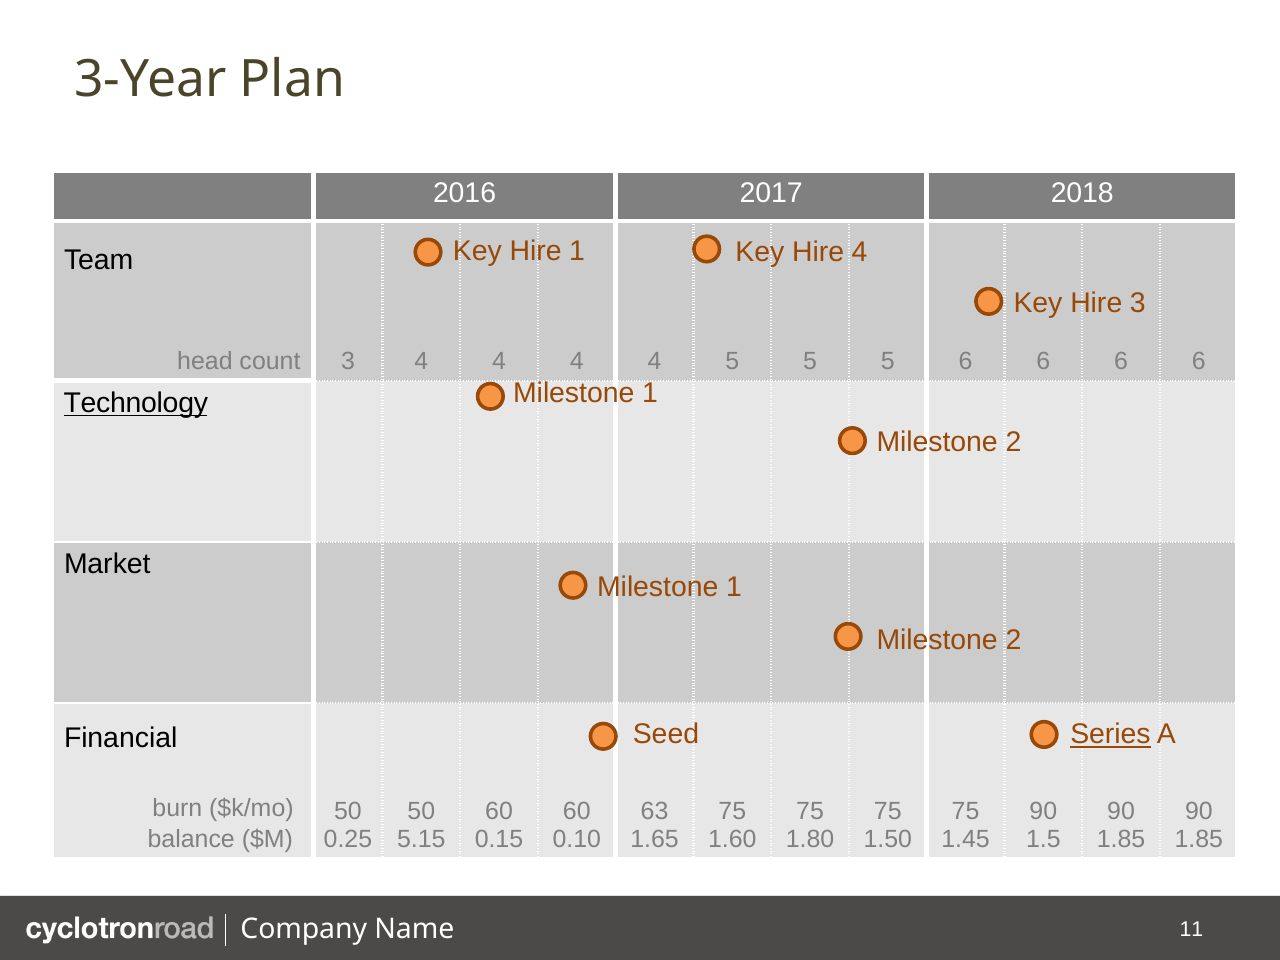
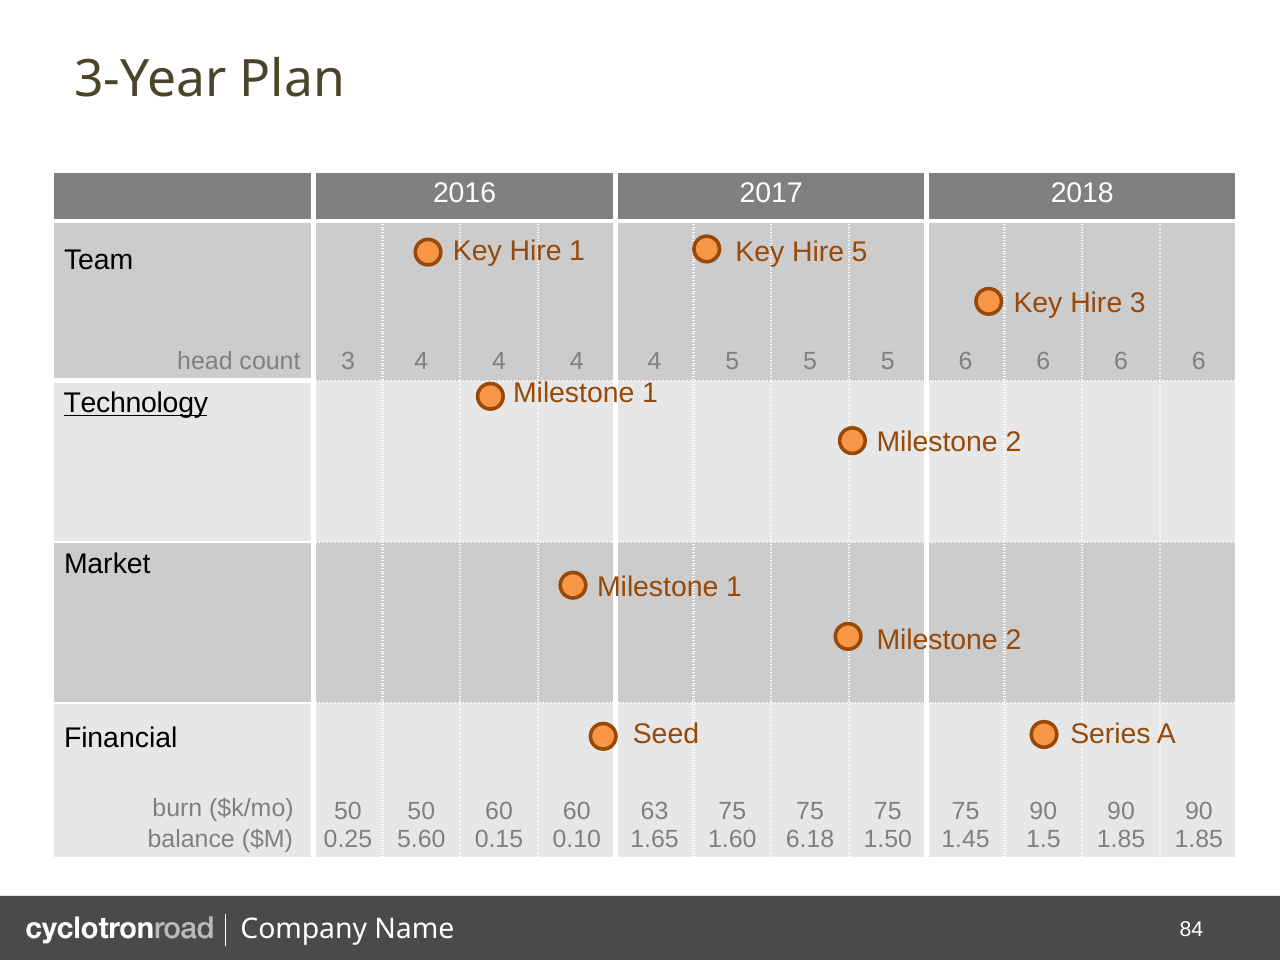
Hire 4: 4 -> 5 (860, 252)
Series underline: present -> none (1110, 735)
5.15: 5.15 -> 5.60 (421, 840)
1.80: 1.80 -> 6.18 (810, 840)
11: 11 -> 84 (1191, 930)
